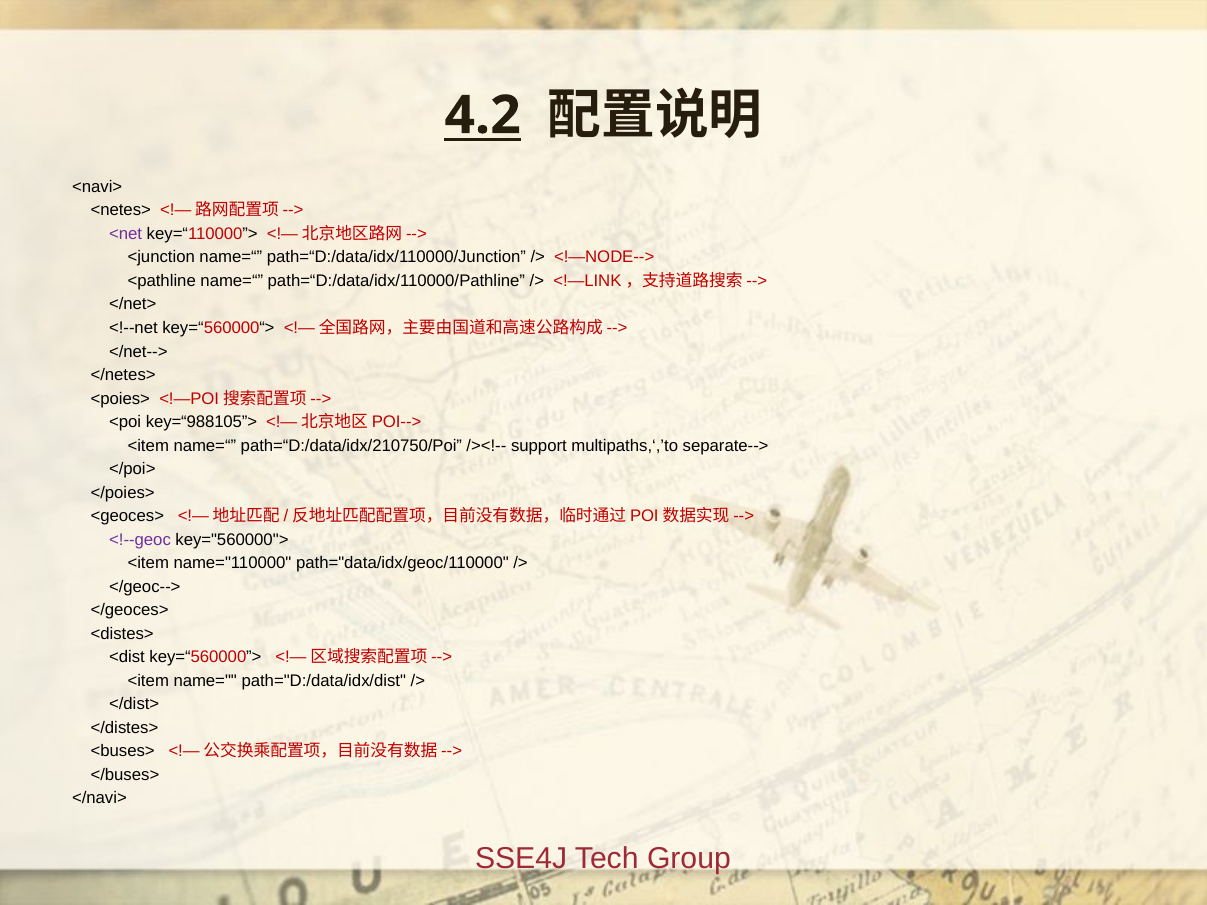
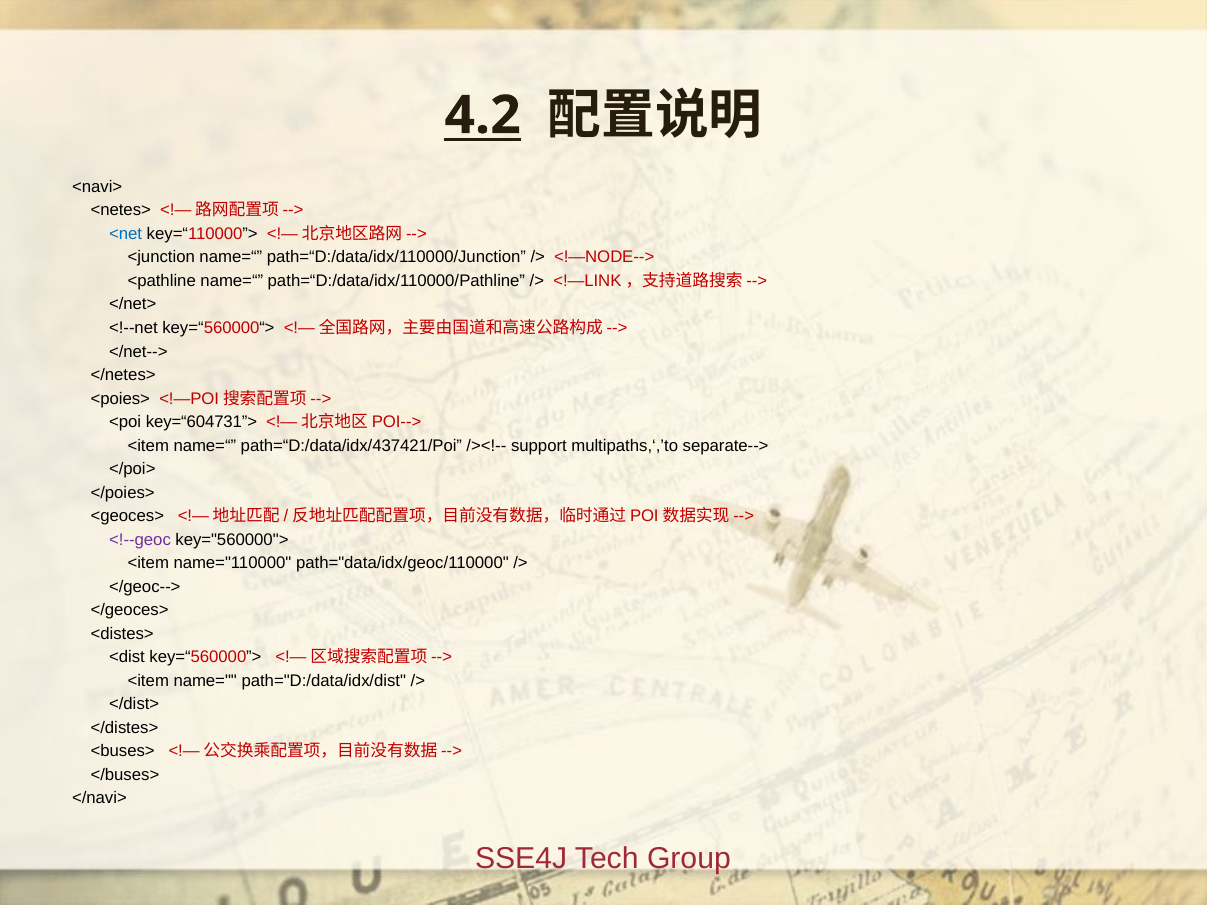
<net colour: purple -> blue (126, 234)
key=“988105”>: key=“988105”> -> key=“604731”> (201, 422)
path=“D:/data/idx/210750/Poi: path=“D:/data/idx/210750/Poi -> path=“D:/data/idx/437421/Poi (351, 446)
